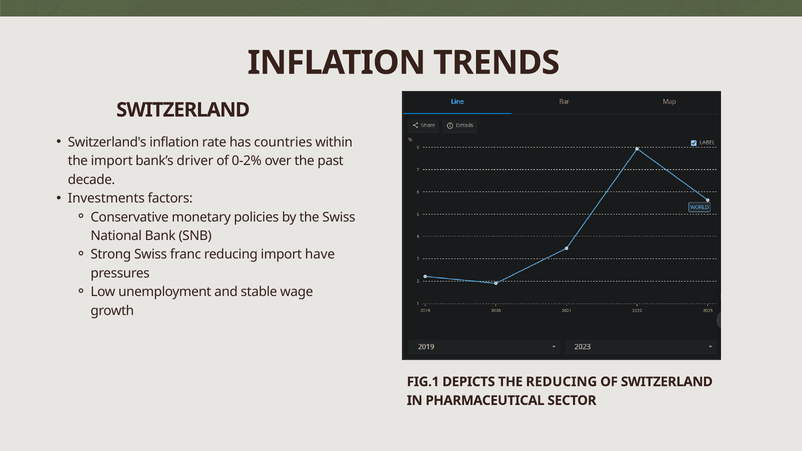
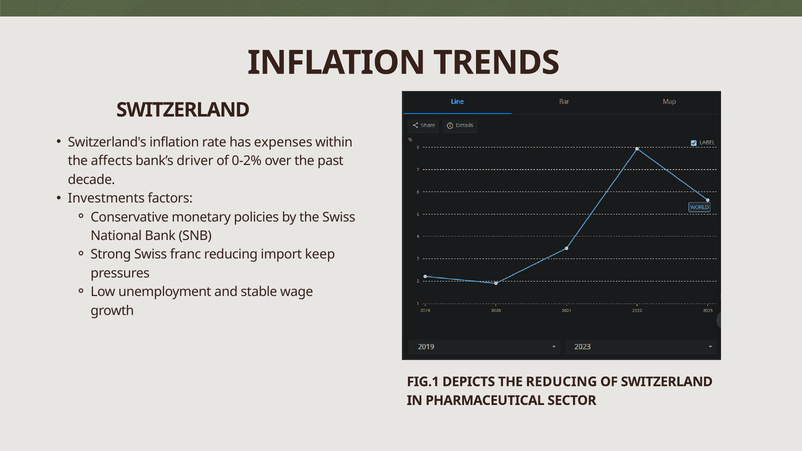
countries: countries -> expenses (283, 142)
the import: import -> affects (112, 161)
have: have -> keep (320, 255)
